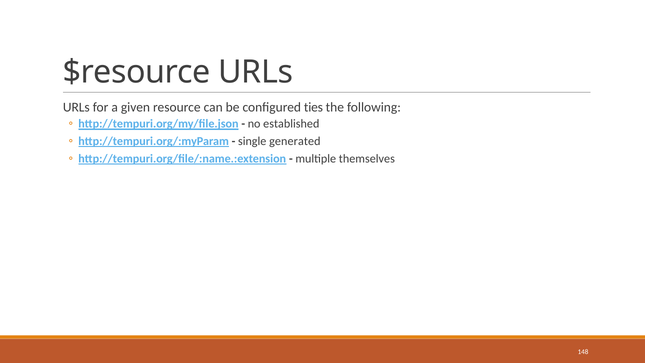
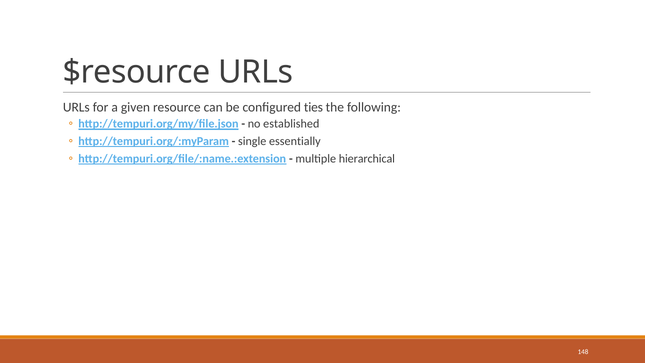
generated: generated -> essentially (295, 141)
themselves: themselves -> hierarchical (367, 159)
